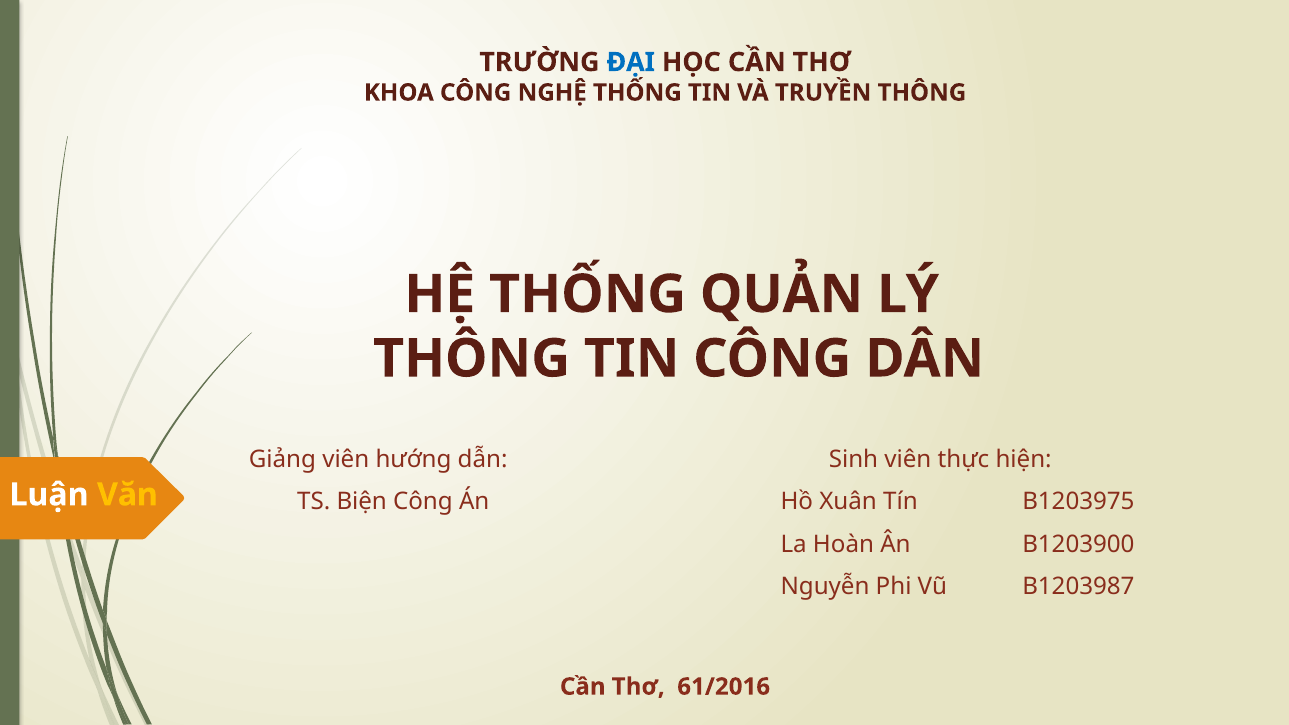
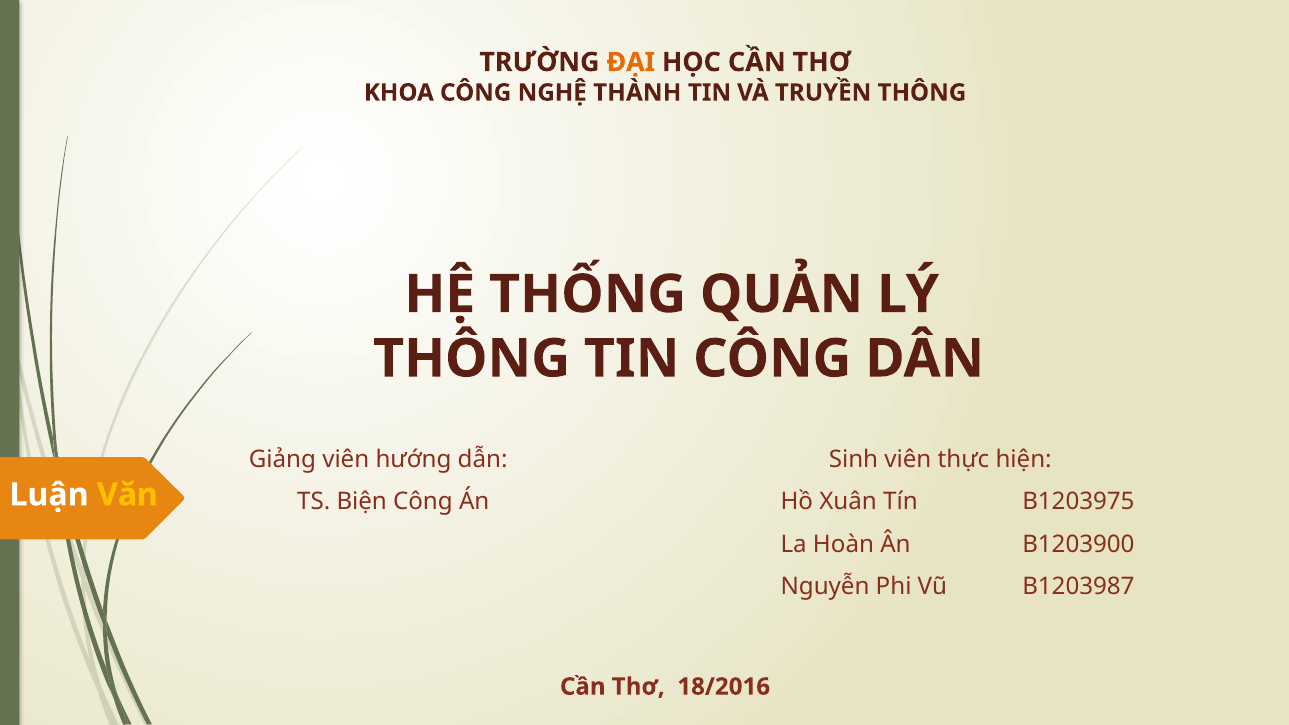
ĐẠI colour: blue -> orange (631, 62)
NGHỆ THỐNG: THỐNG -> THÀNH (637, 93)
61/2016: 61/2016 -> 18/2016 (724, 687)
